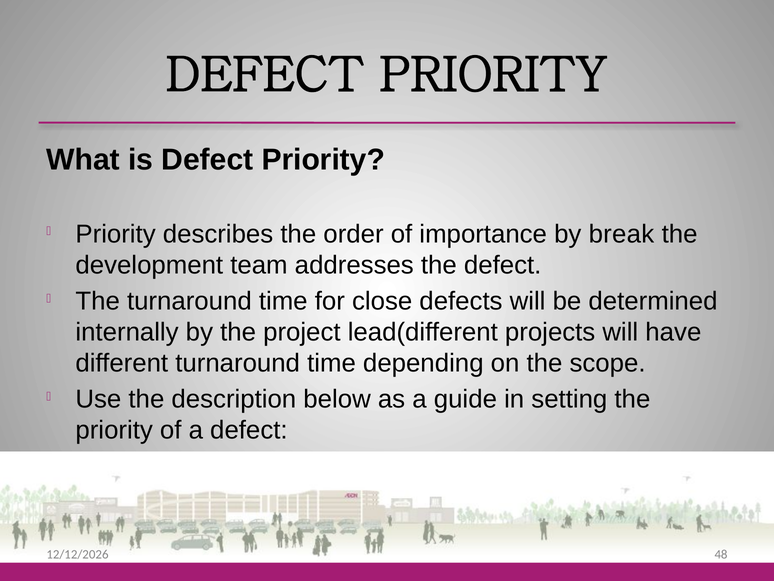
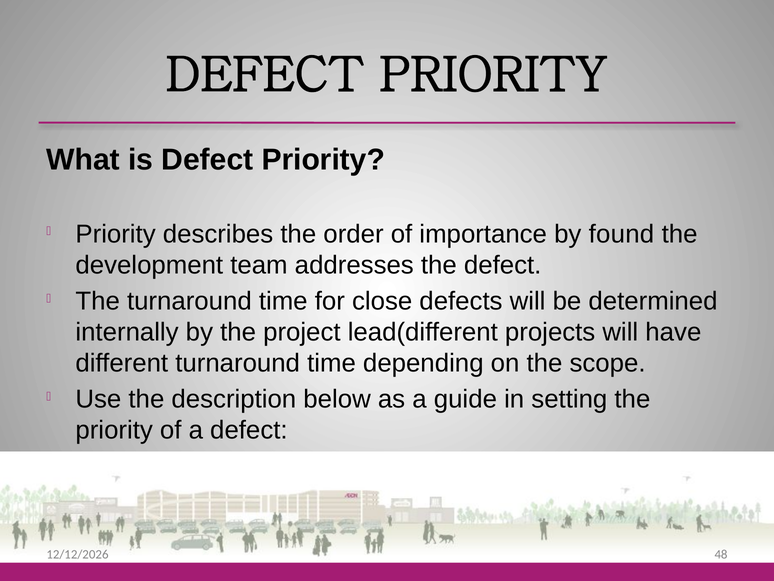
break: break -> found (621, 234)
